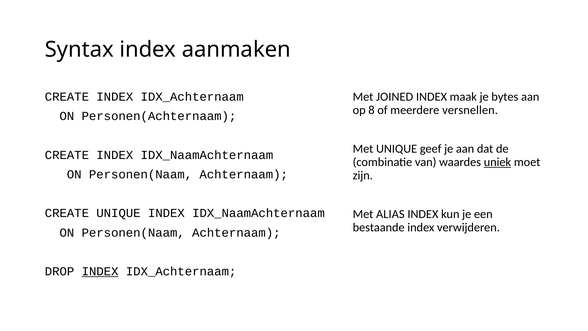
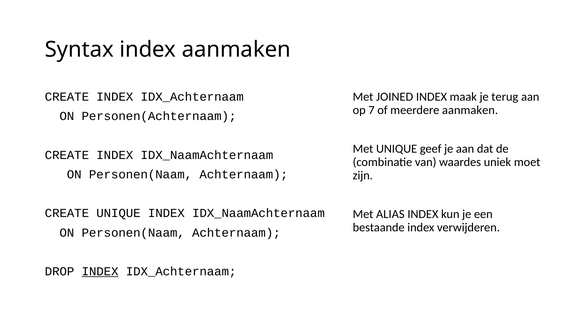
bytes: bytes -> terug (505, 97)
8: 8 -> 7 (371, 110)
meerdere versnellen: versnellen -> aanmaken (470, 110)
uniek underline: present -> none (497, 162)
